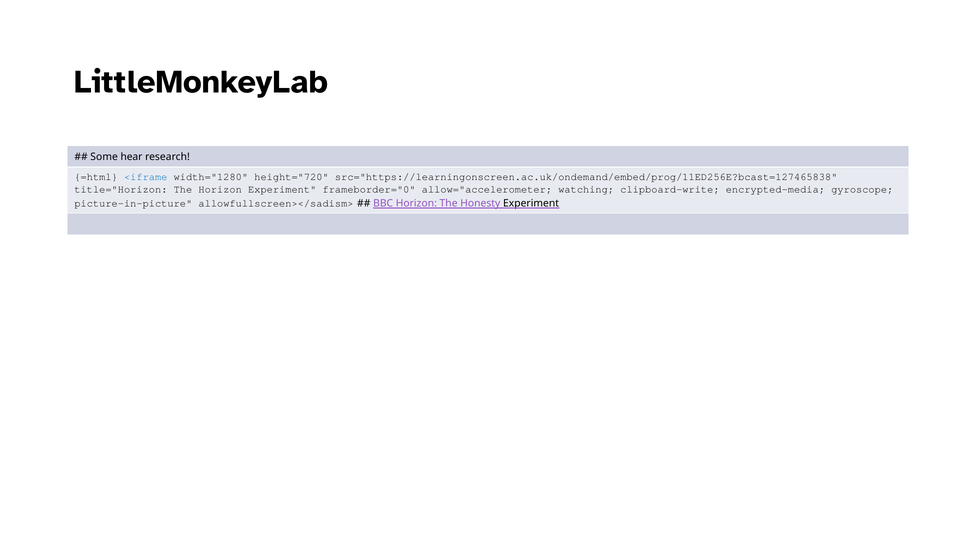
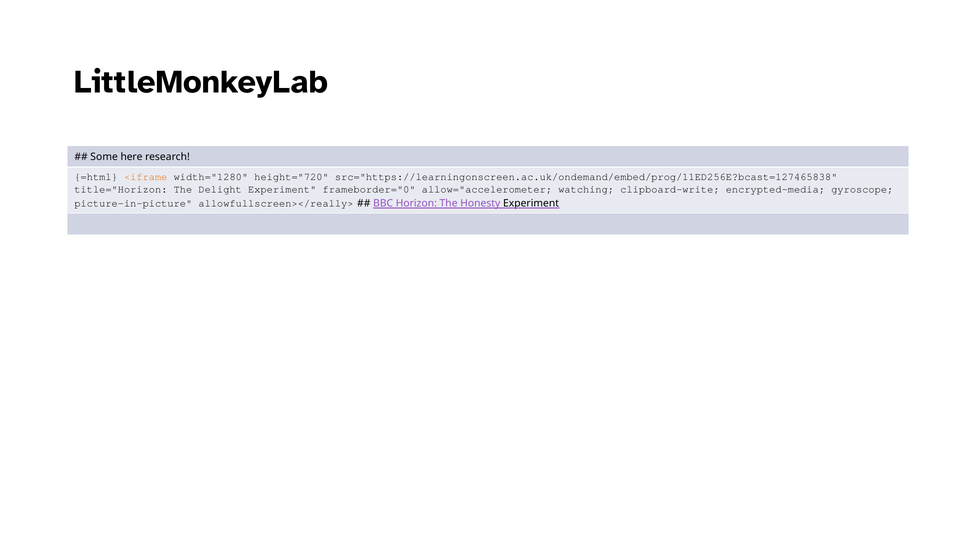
hear: hear -> here (131, 157)
<iframe colour: blue -> orange (146, 177)
The Horizon: Horizon -> Delight (220, 189)
allowfullscreen></sadism>: allowfullscreen></sadism> -> allowfullscreen></really> (276, 203)
